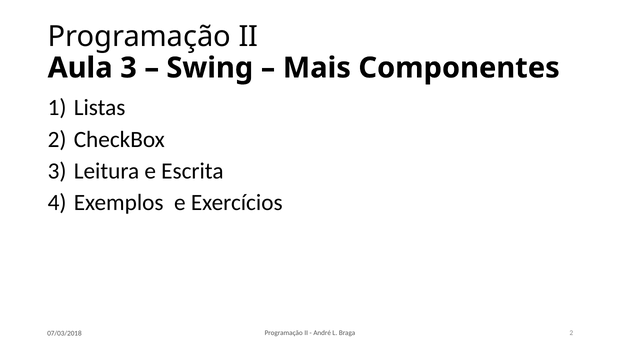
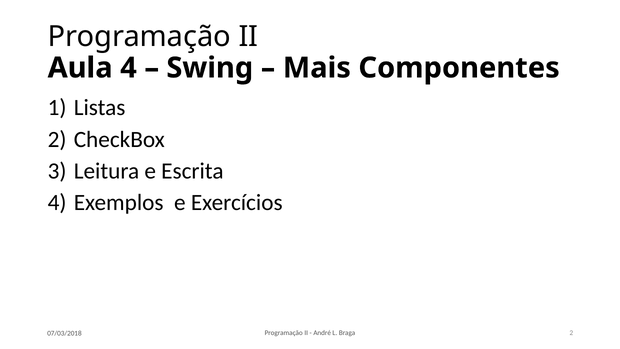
Aula 3: 3 -> 4 (128, 68)
